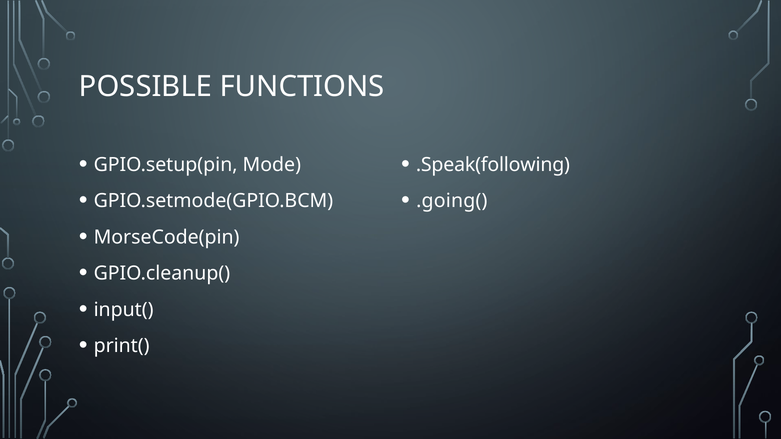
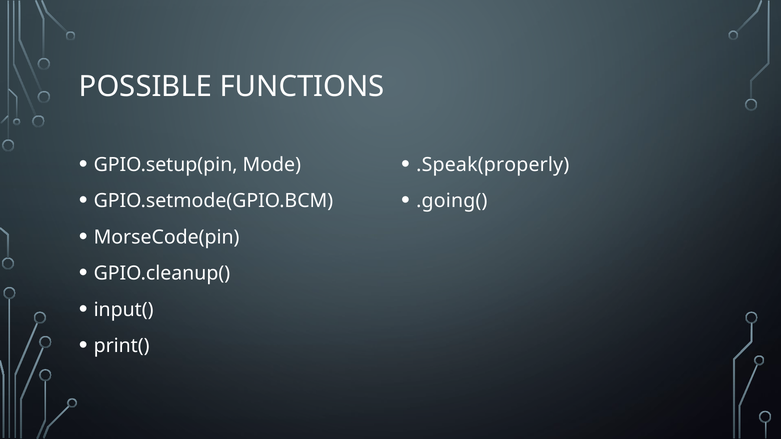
.Speak(following: .Speak(following -> .Speak(properly (493, 165)
